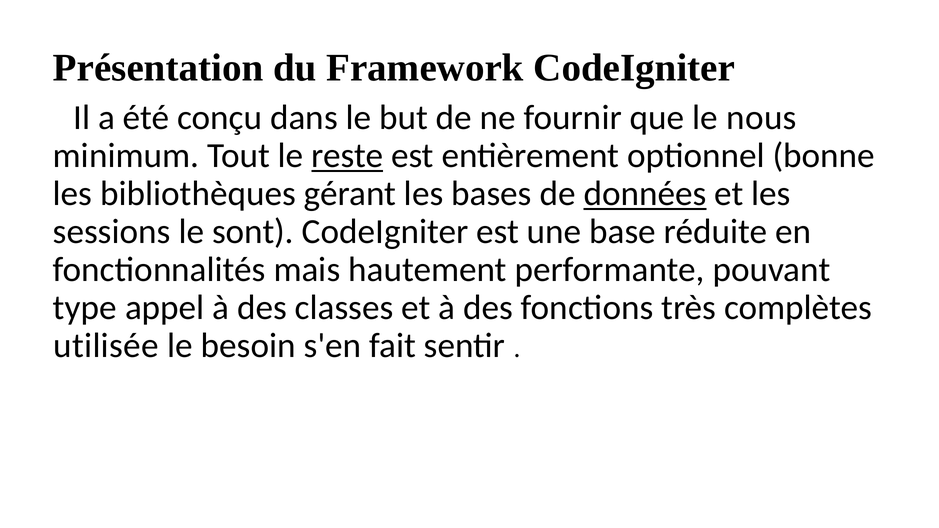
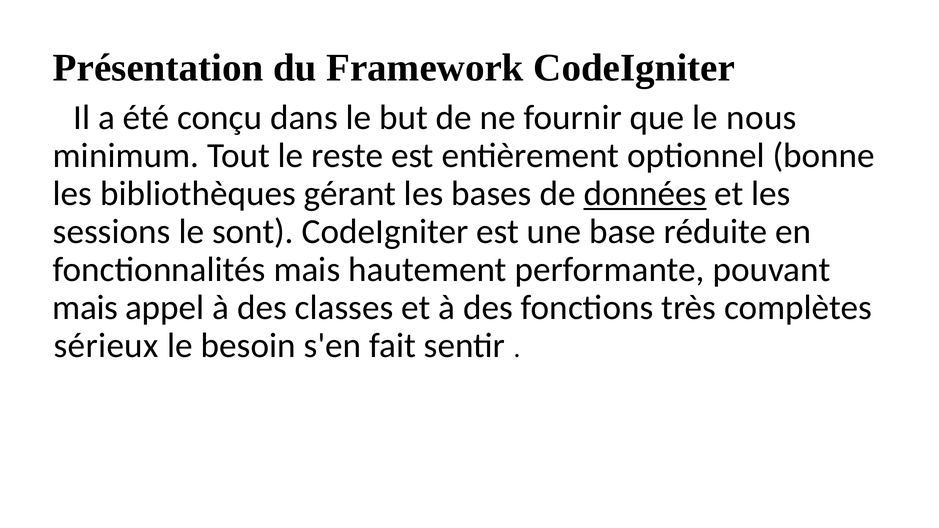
reste underline: present -> none (347, 156)
type: type -> mais (85, 308)
utilisée: utilisée -> sérieux (106, 346)
